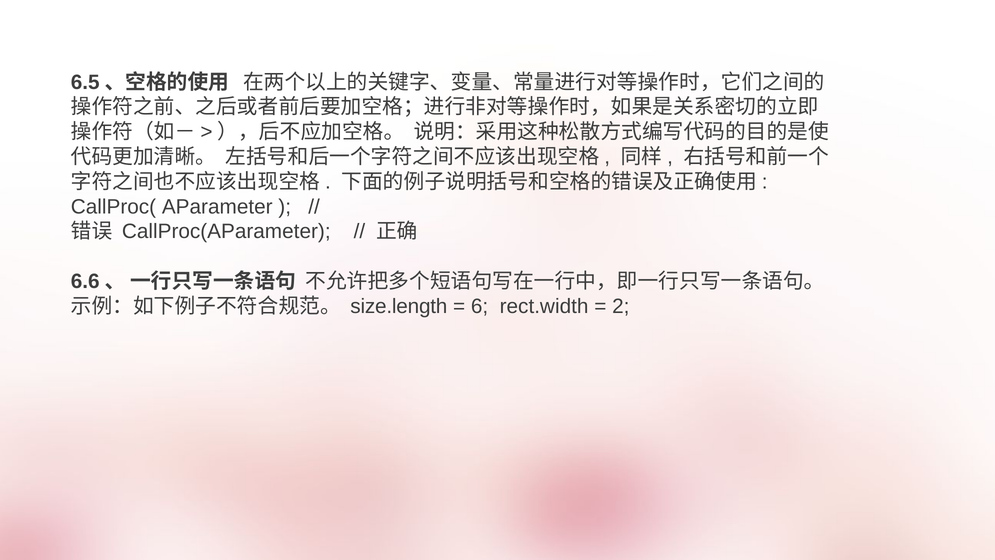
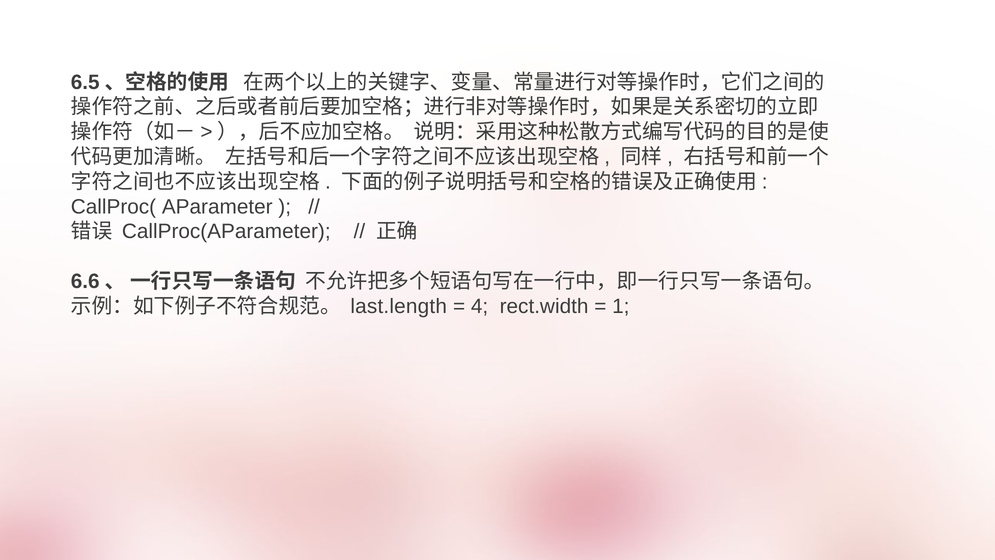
size.length: size.length -> last.length (399, 306)
6: 6 -> 4 (480, 306)
2: 2 -> 1 (621, 306)
